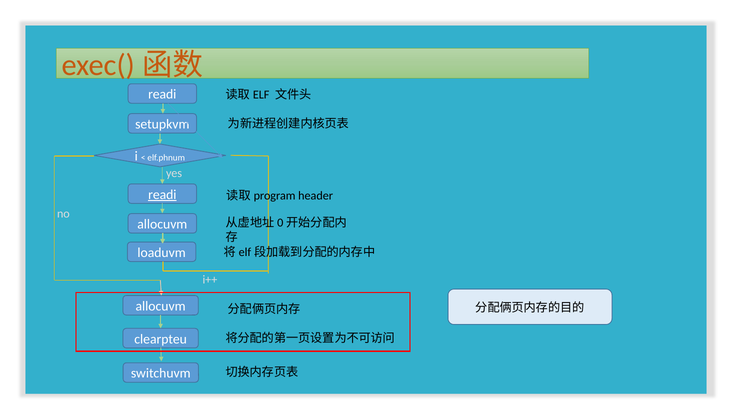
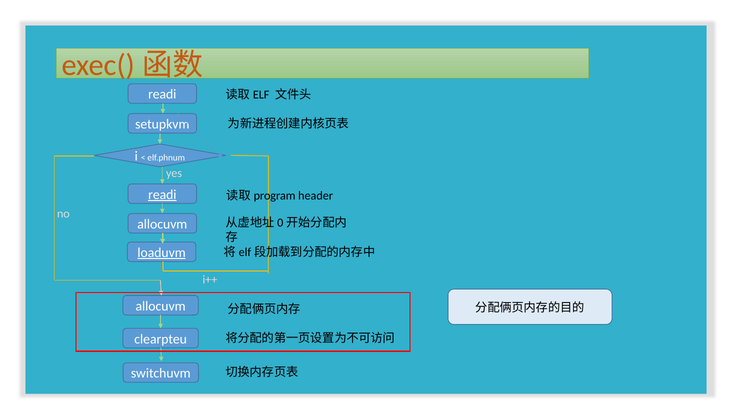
loaduvm underline: none -> present (162, 253)
